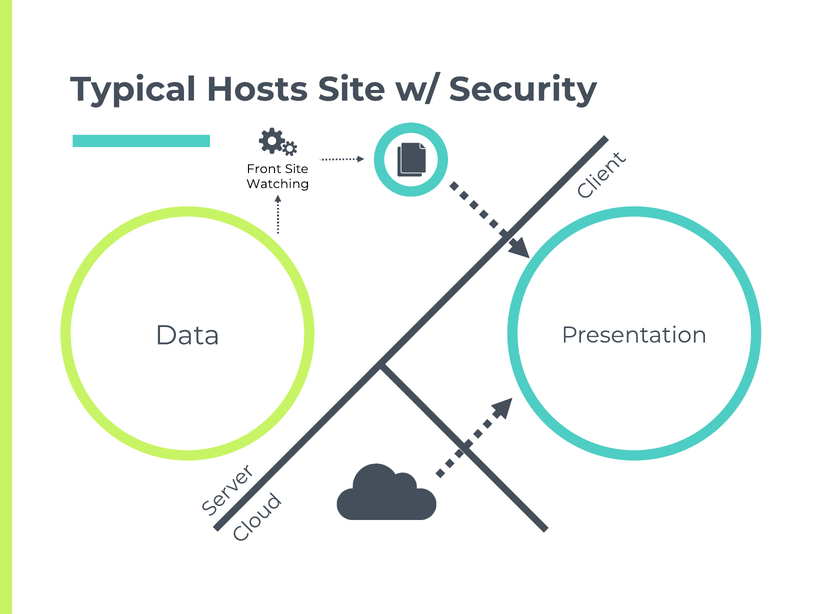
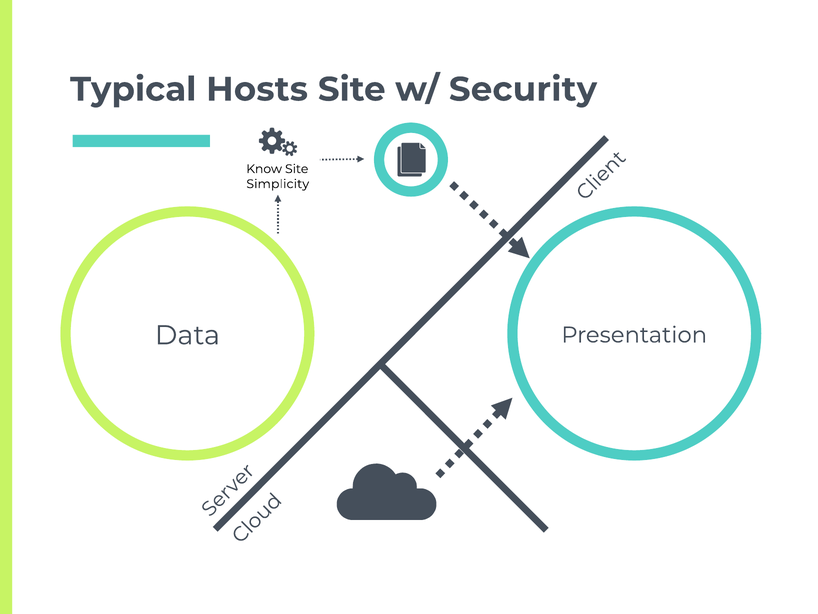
Front: Front -> Know (264, 169)
Watching: Watching -> Simplicity (278, 184)
